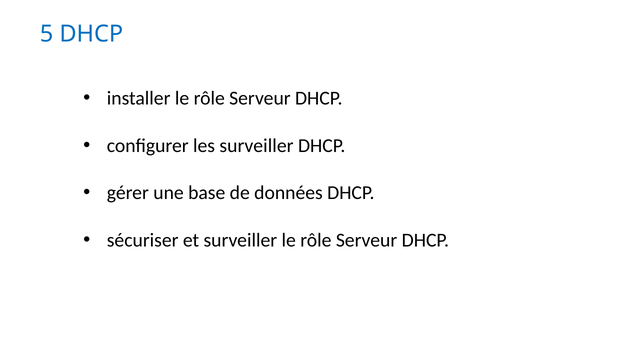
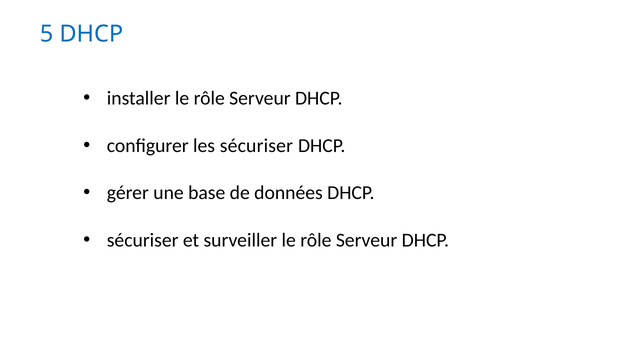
les surveiller: surveiller -> sécuriser (256, 146)
